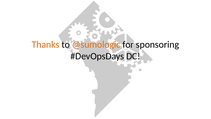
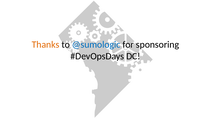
@sumologic colour: orange -> blue (96, 44)
